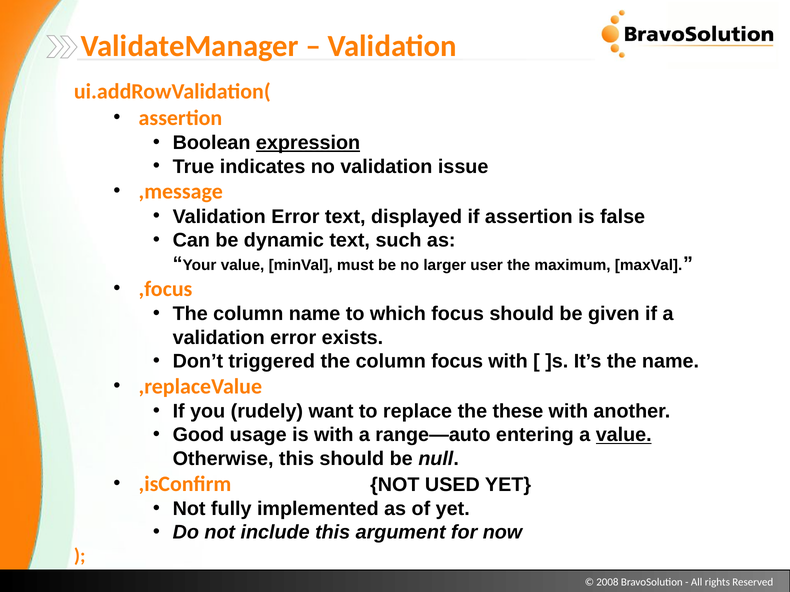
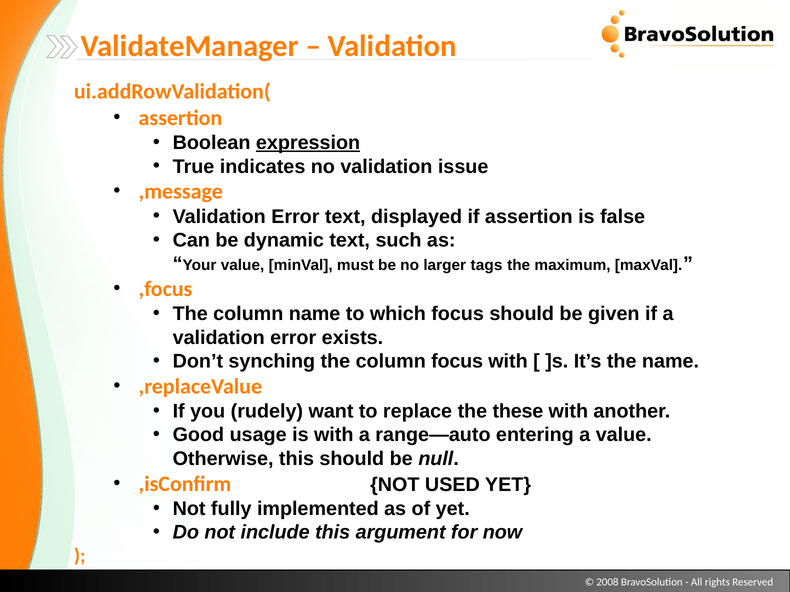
user: user -> tags (487, 266)
triggered: triggered -> synching (272, 362)
value underline: present -> none (624, 435)
